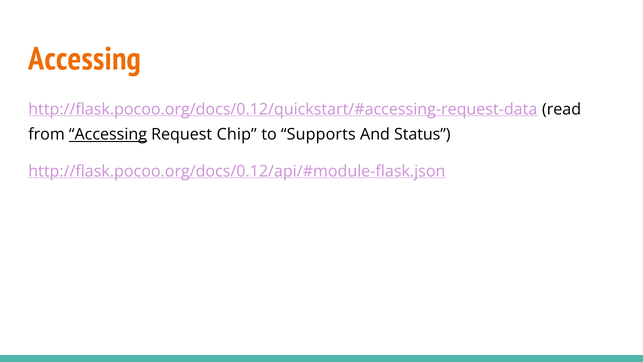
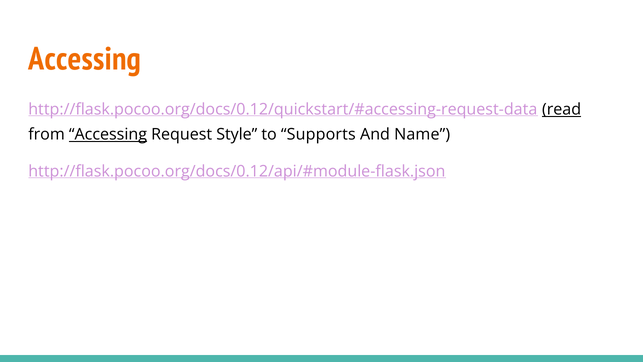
read underline: none -> present (562, 110)
Chip: Chip -> Style (237, 134)
Status: Status -> Name (422, 134)
